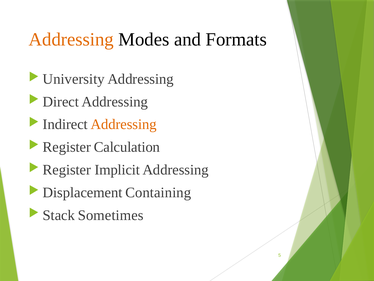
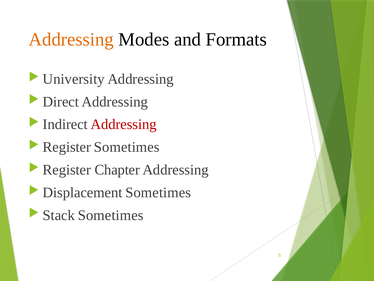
Addressing colour: orange -> red (124, 124)
Register Calculation: Calculation -> Sometimes (127, 147)
Implicit: Implicit -> Chapter (117, 170)
Displacement Containing: Containing -> Sometimes (158, 192)
